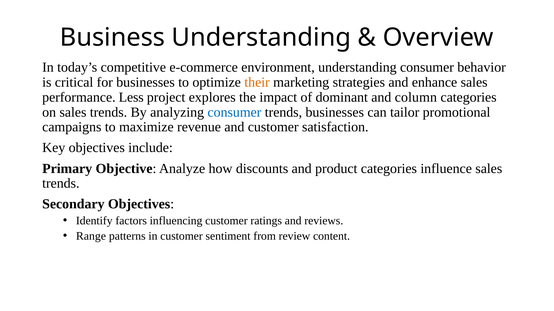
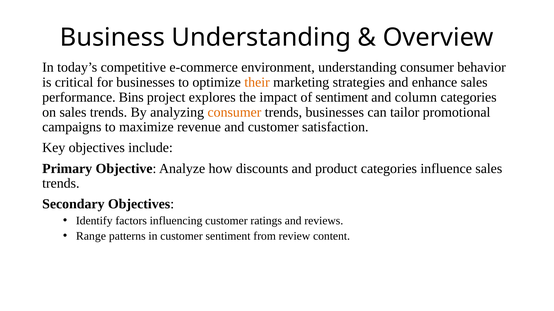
Less: Less -> Bins (131, 97)
of dominant: dominant -> sentiment (342, 97)
consumer colour: blue -> orange (234, 112)
